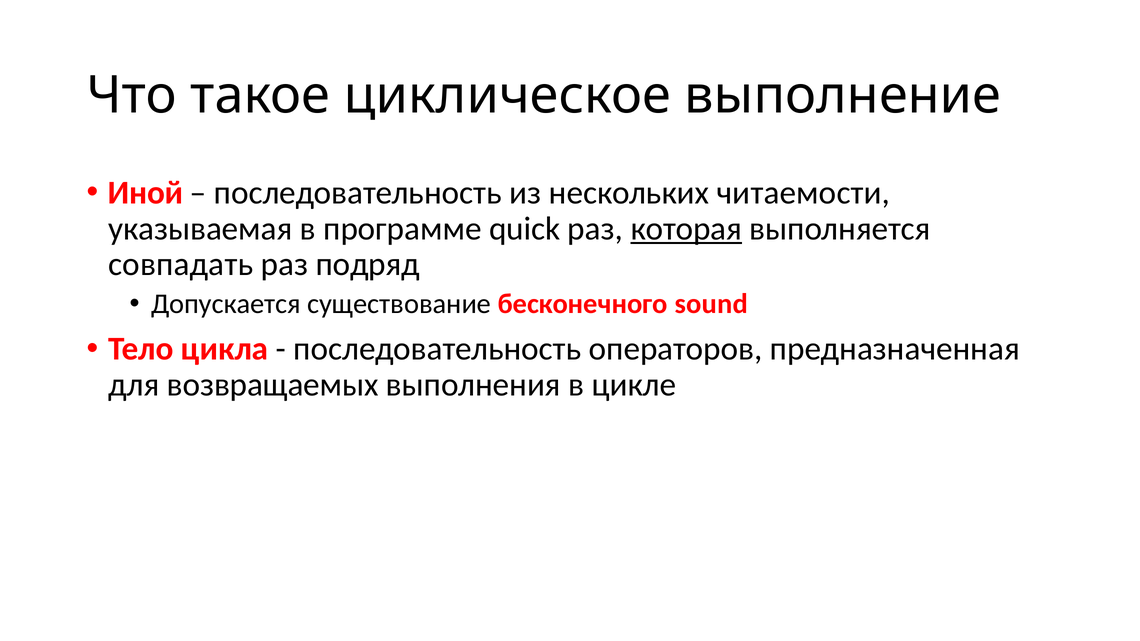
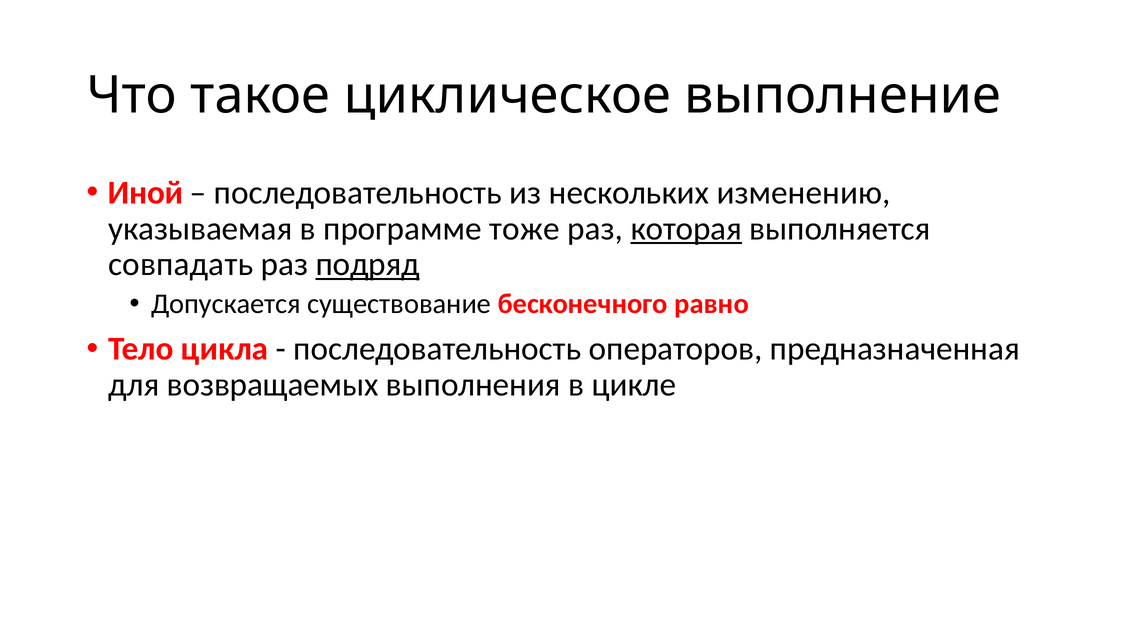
читаемости: читаемости -> изменению (804, 193)
quick: quick -> тоже (524, 229)
подряд underline: none -> present (368, 265)
sound: sound -> равно (712, 304)
